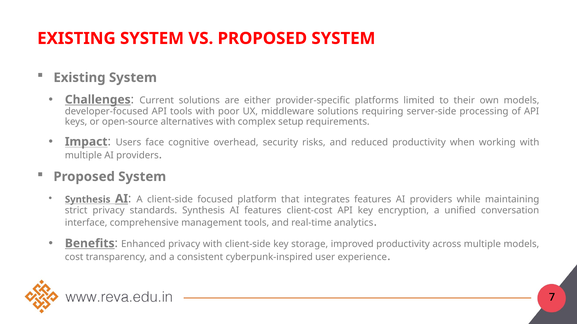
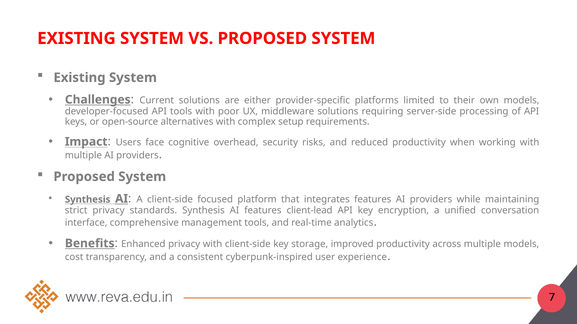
client-cost: client-cost -> client-lead (310, 211)
